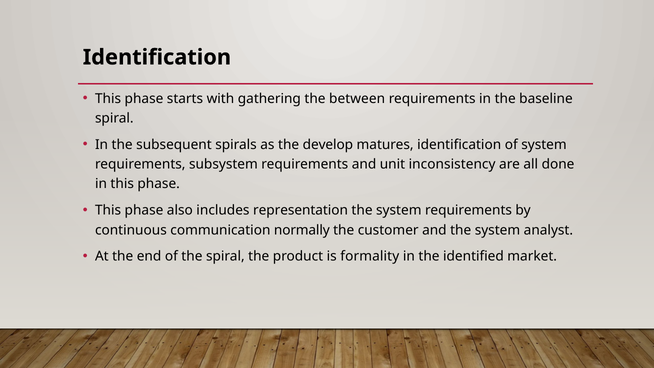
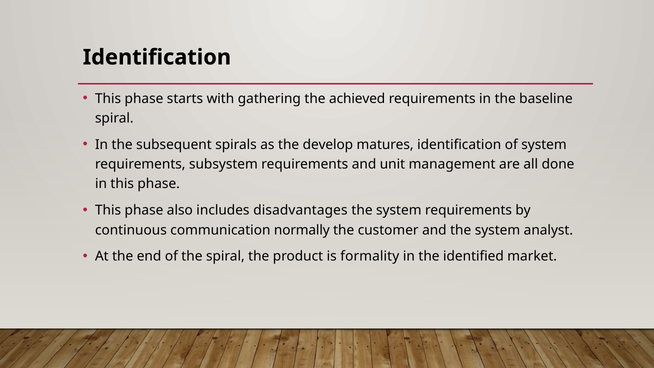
between: between -> achieved (357, 99)
inconsistency: inconsistency -> management (452, 164)
representation: representation -> disadvantages (300, 210)
